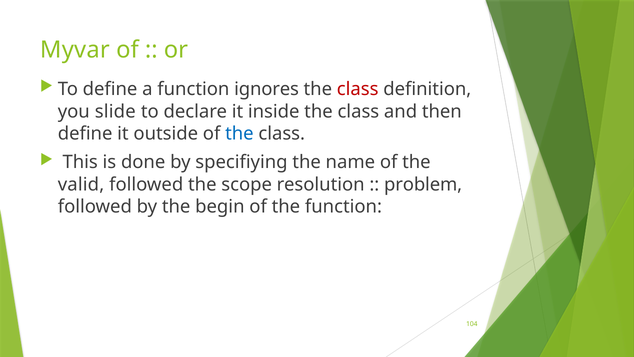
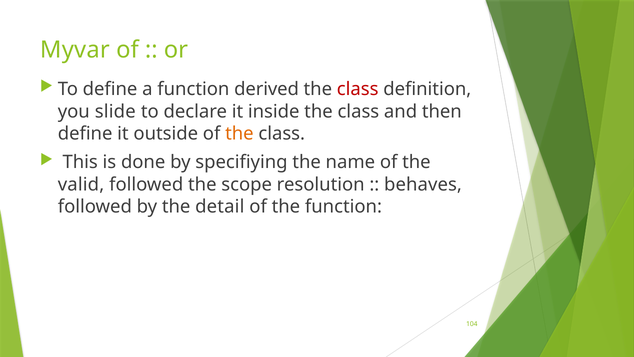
ignores: ignores -> derived (267, 89)
the colour: blue -> orange (239, 133)
problem: problem -> behaves (423, 184)
begin: begin -> detail (220, 206)
